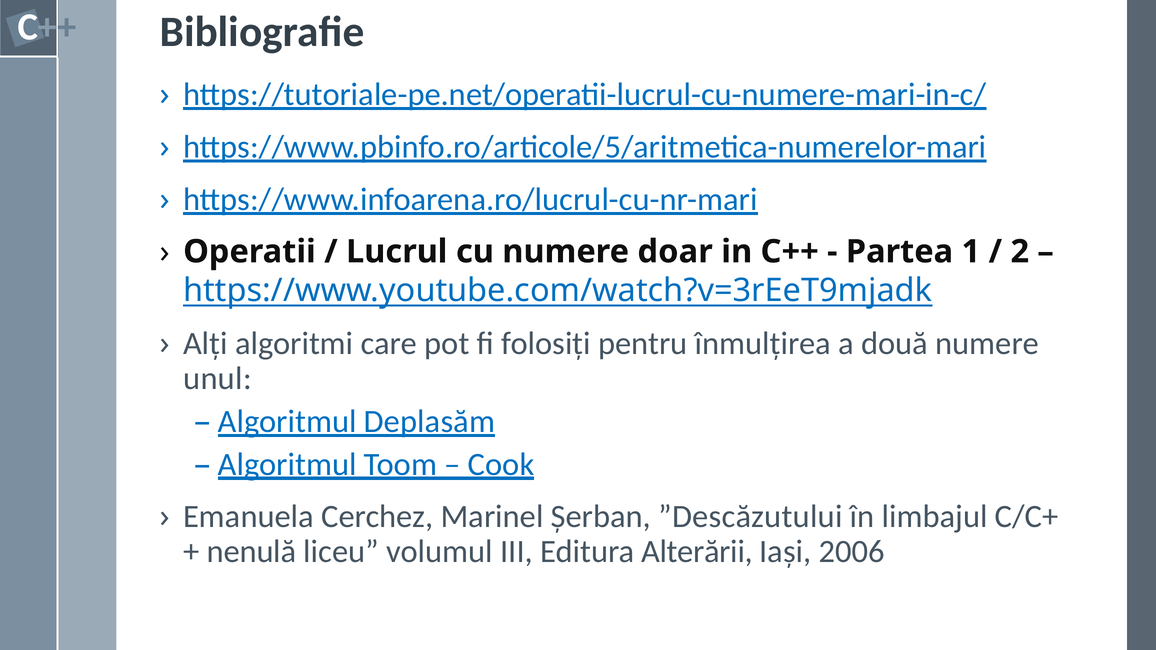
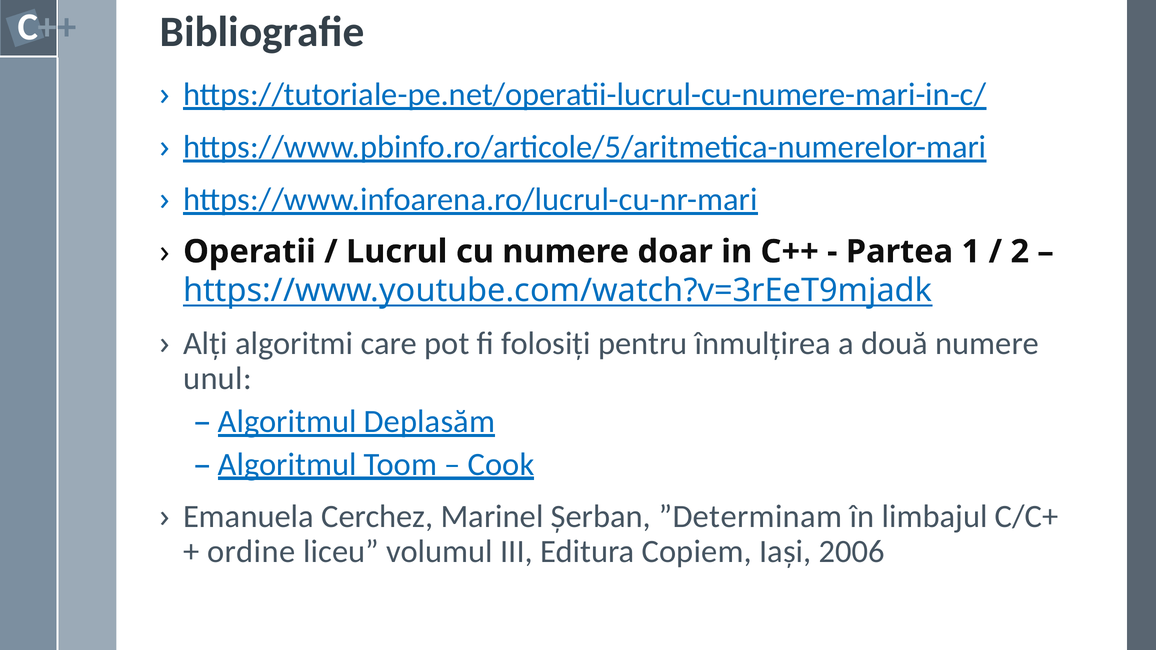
”Descăzutului: ”Descăzutului -> ”Determinam (750, 517)
nenulă: nenulă -> ordine (251, 552)
Alterării: Alterării -> Copiem (697, 552)
